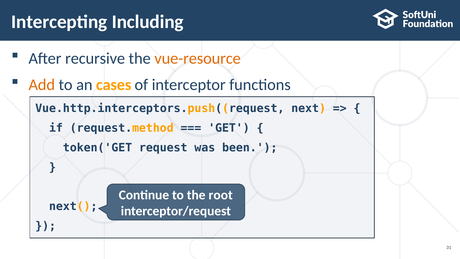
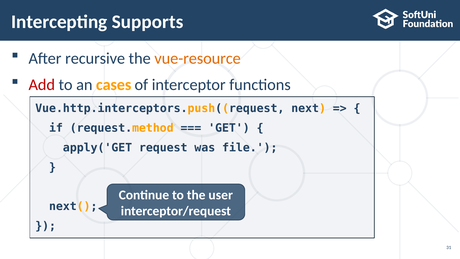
Including: Including -> Supports (148, 22)
Add colour: orange -> red (42, 85)
token('GET: token('GET -> apply('GET (98, 147)
been: been -> file (250, 147)
root: root -> user (221, 195)
